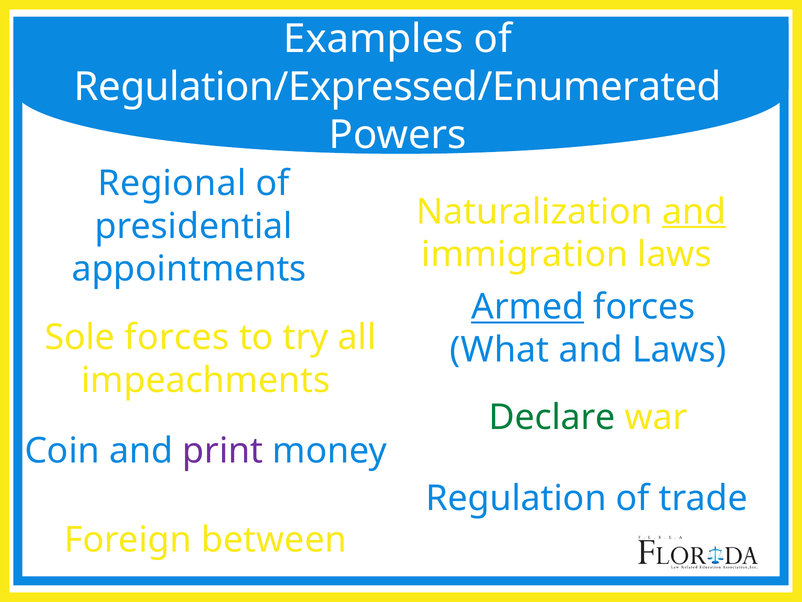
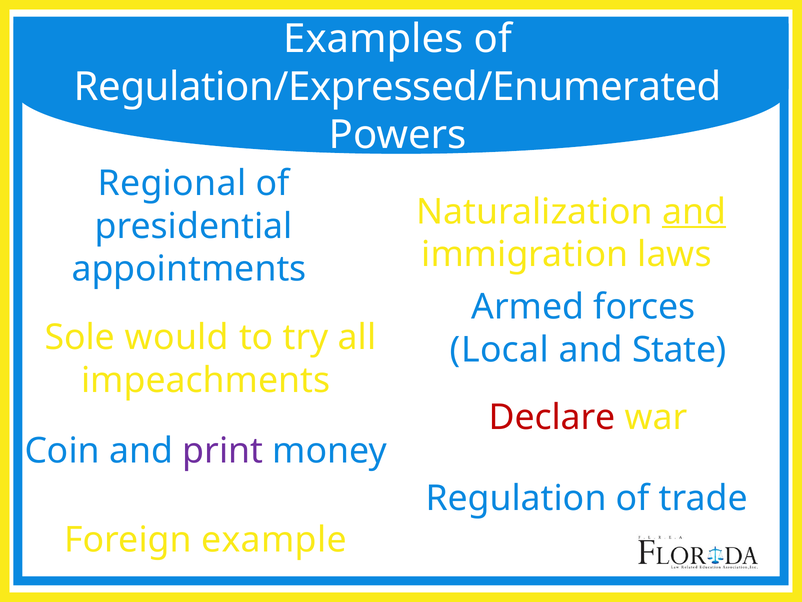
Armed underline: present -> none (528, 307)
Sole forces: forces -> would (177, 337)
What: What -> Local (500, 350)
and Laws: Laws -> State (679, 350)
Declare colour: green -> red (552, 417)
between: between -> example (274, 540)
